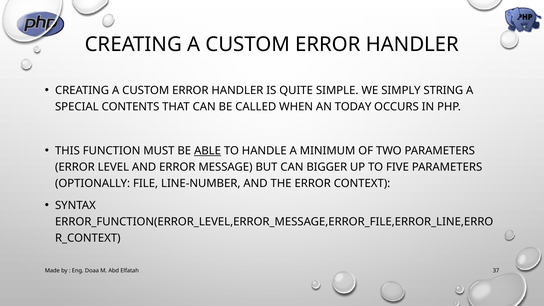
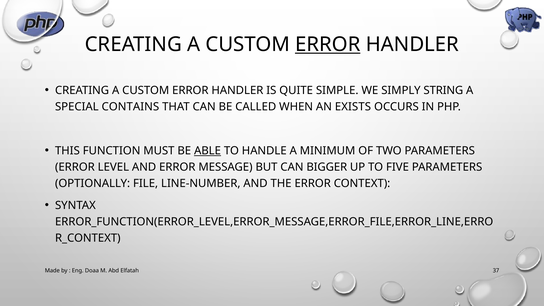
ERROR underline: none -> present (328, 44)
CONTENTS: CONTENTS -> CONTAINS (130, 107)
TODAY: TODAY -> EXISTS (353, 107)
